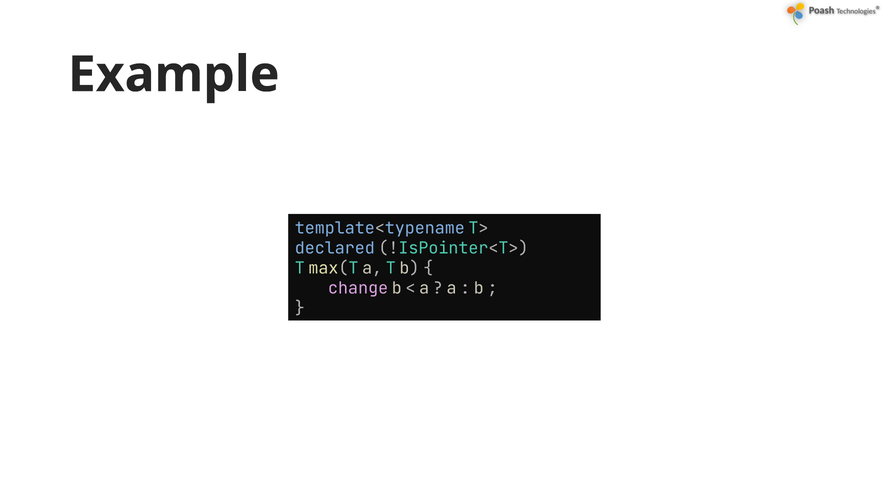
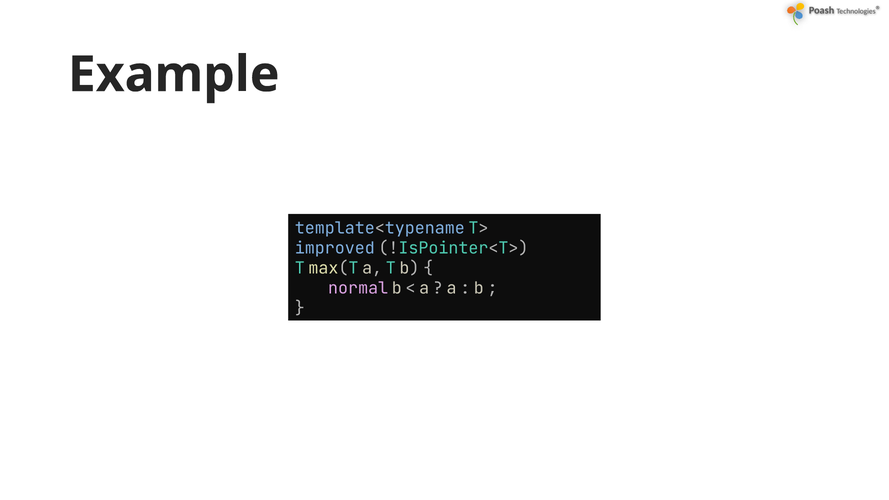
declared: declared -> improved (335, 248)
change: change -> normal (358, 288)
